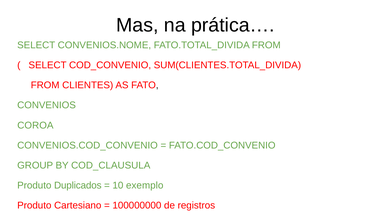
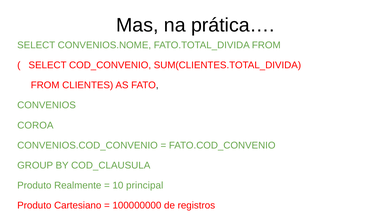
Duplicados: Duplicados -> Realmente (78, 185)
exemplo: exemplo -> principal (145, 185)
